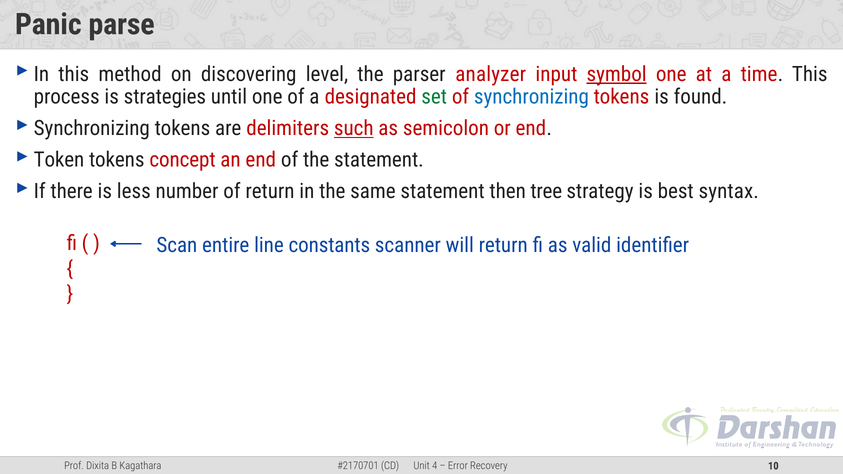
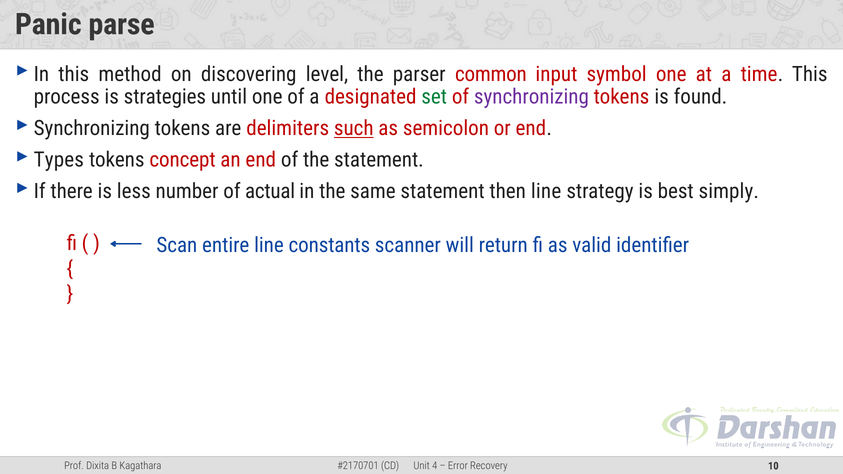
analyzer: analyzer -> common (491, 74)
symbol underline: present -> none (617, 74)
synchronizing colour: blue -> purple (531, 97)
Token: Token -> Types (59, 160)
of return: return -> actual (270, 191)
then tree: tree -> line (546, 191)
syntax: syntax -> simply (729, 191)
